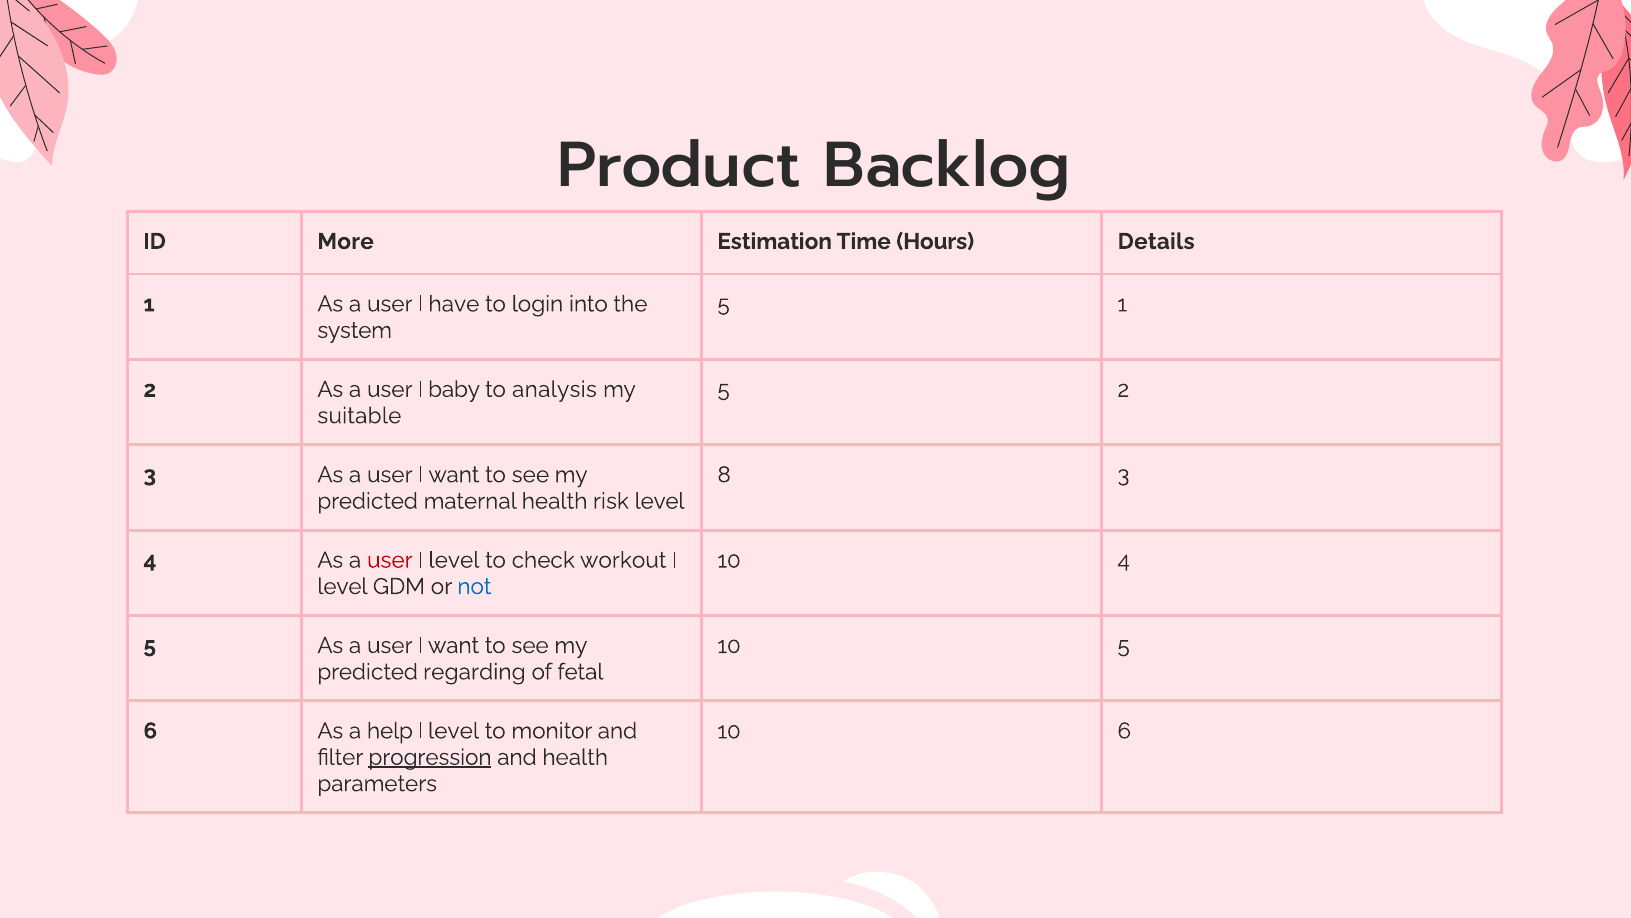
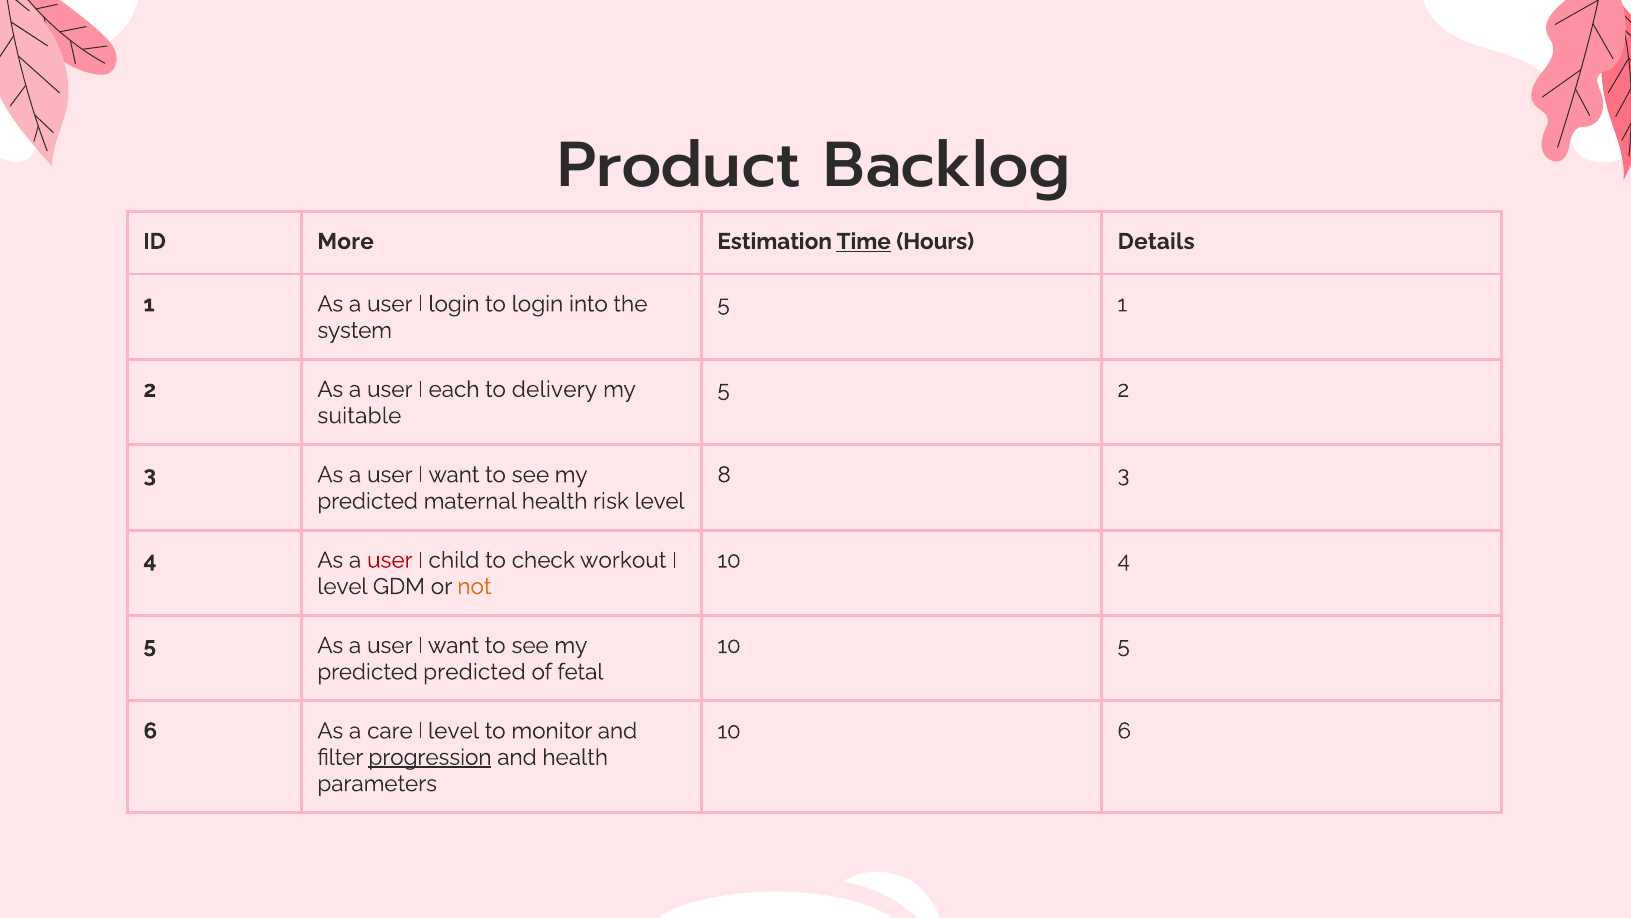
Time underline: none -> present (864, 241)
I have: have -> login (454, 304)
baby: baby -> each (454, 389)
analysis: analysis -> delivery (554, 389)
level: level -> child (454, 560)
not colour: blue -> orange (474, 586)
predicted regarding: regarding -> predicted (474, 672)
help: help -> care (390, 731)
